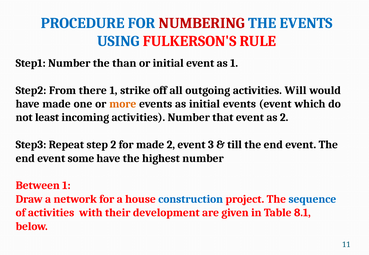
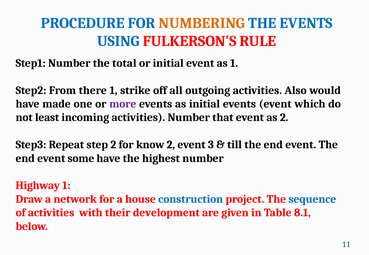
NUMBERING colour: red -> orange (202, 23)
than: than -> total (124, 63)
Will: Will -> Also (296, 90)
more colour: orange -> purple (123, 104)
for made: made -> know (150, 145)
Between: Between -> Highway (38, 186)
